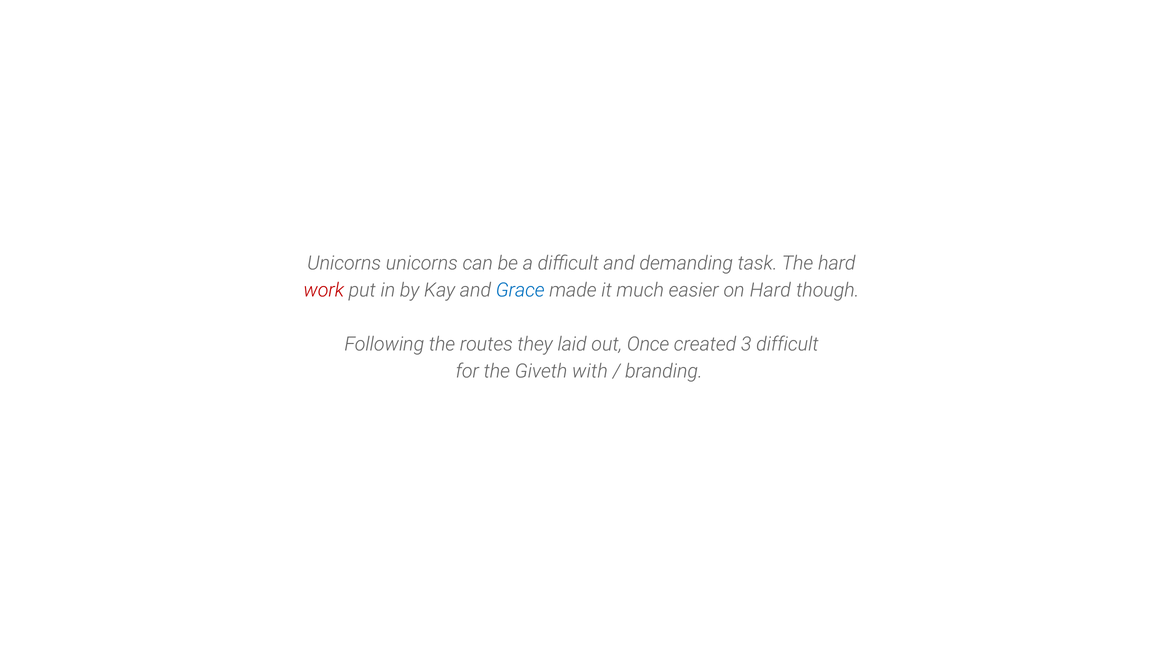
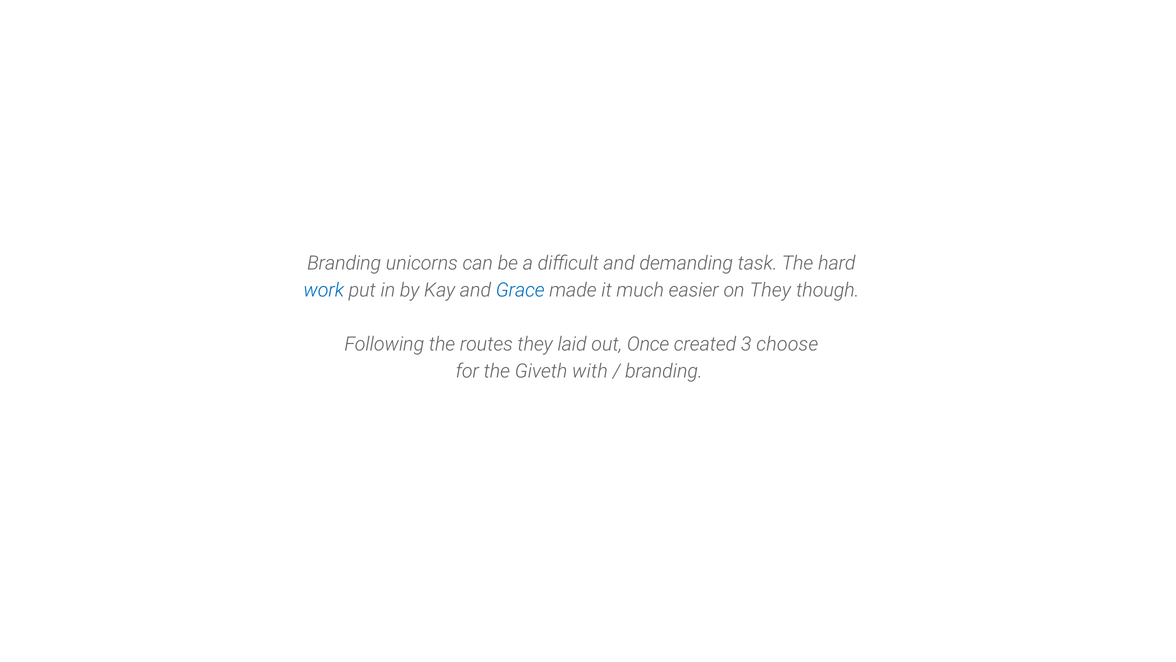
Unicorns: Unicorns -> Branding (344, 263)
work colour: red -> blue (324, 290)
on Hard: Hard -> They (770, 290)
3 difficult: difficult -> choose (787, 344)
